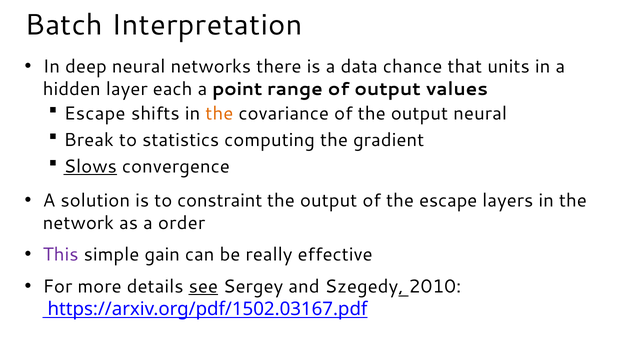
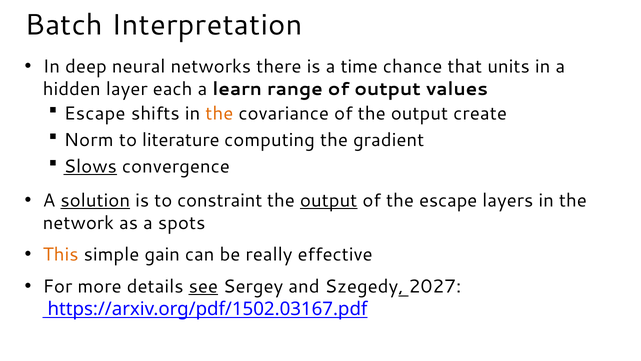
data: data -> time (359, 67)
point: point -> learn (237, 89)
output neural: neural -> create (480, 113)
Break: Break -> Norm (89, 140)
statistics: statistics -> literature (181, 140)
solution underline: none -> present (95, 200)
output underline: none -> present (329, 200)
order: order -> spots (182, 223)
This colour: purple -> orange (61, 254)
2010: 2010 -> 2027 (435, 286)
